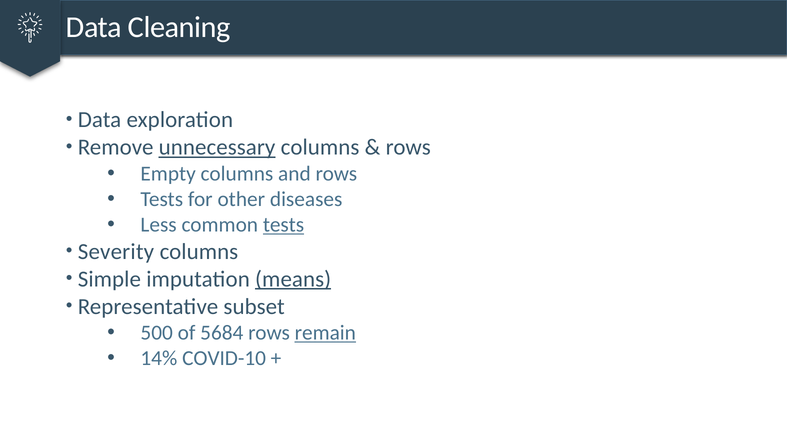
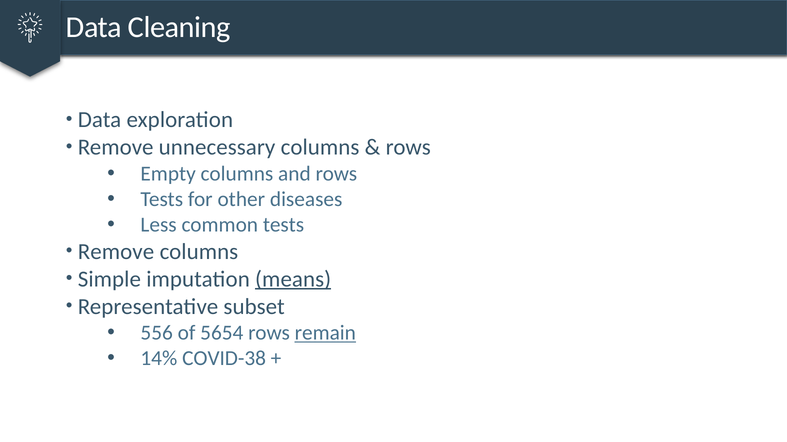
unnecessary underline: present -> none (217, 148)
tests underline: present -> none (283, 225)
Severity: Severity -> Remove (116, 252)
500: 500 -> 556 (157, 333)
5684: 5684 -> 5654 (222, 333)
COVID-10: COVID-10 -> COVID-38 (224, 359)
